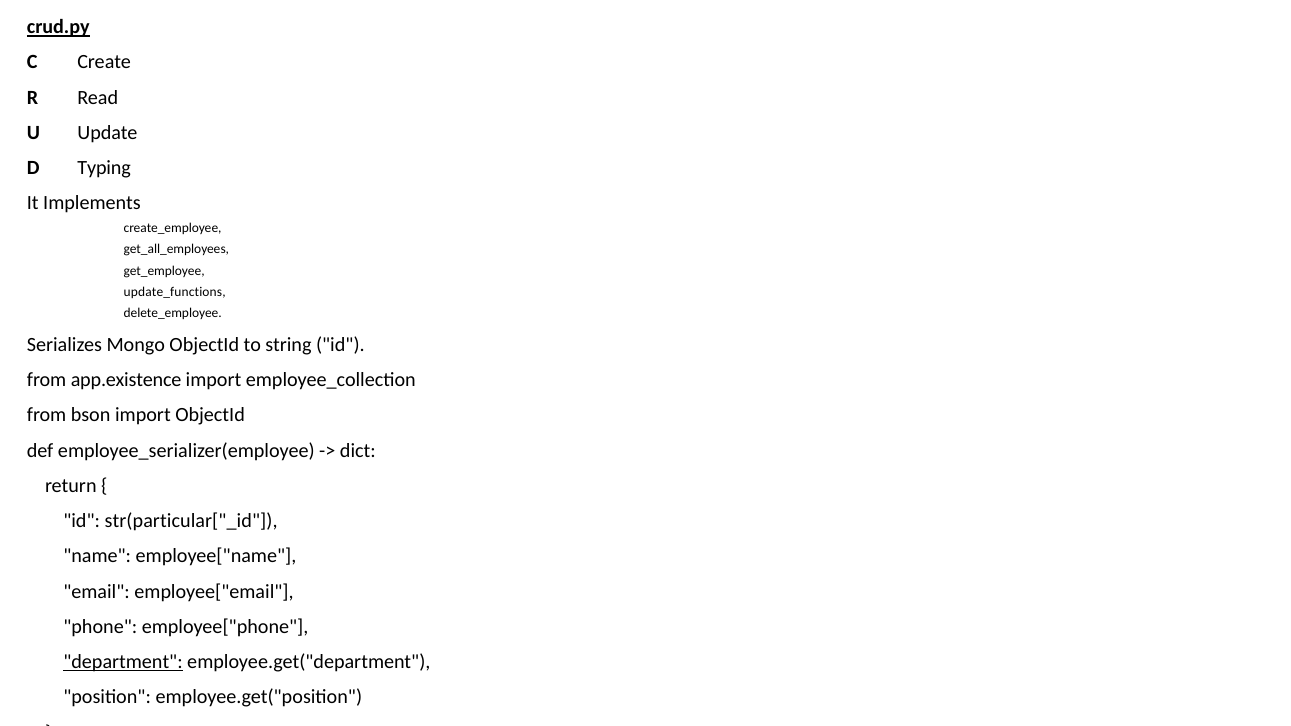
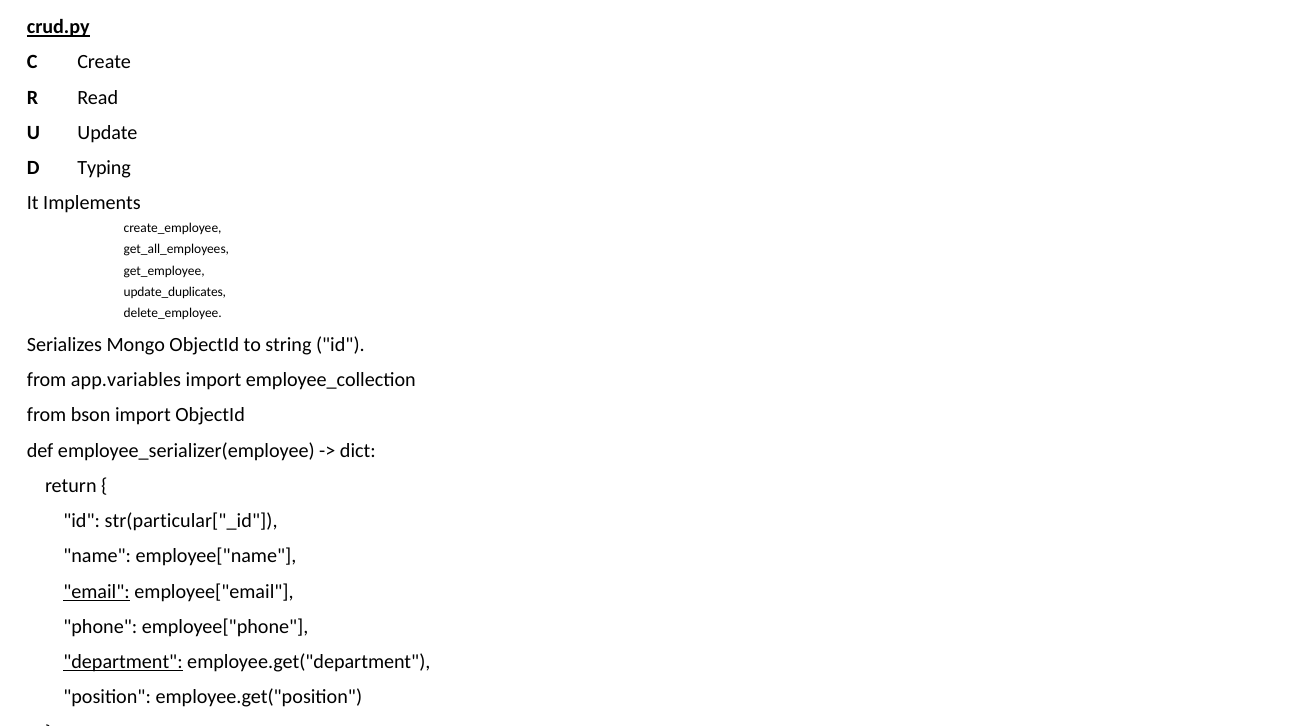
update_functions: update_functions -> update_duplicates (175, 292)
app.existence: app.existence -> app.variables (126, 380)
email underline: none -> present (97, 592)
